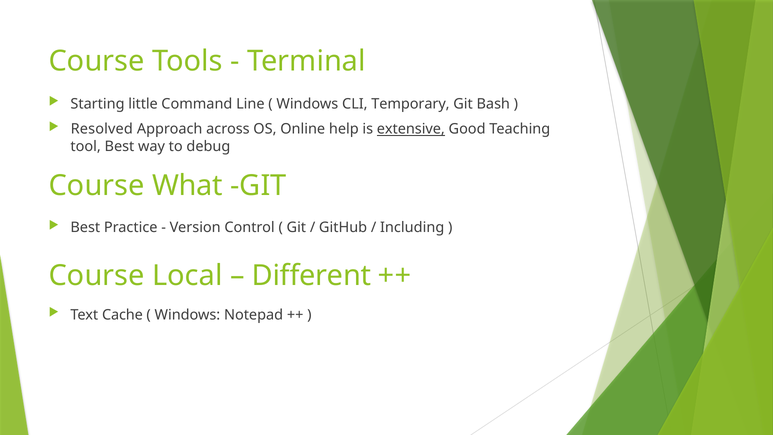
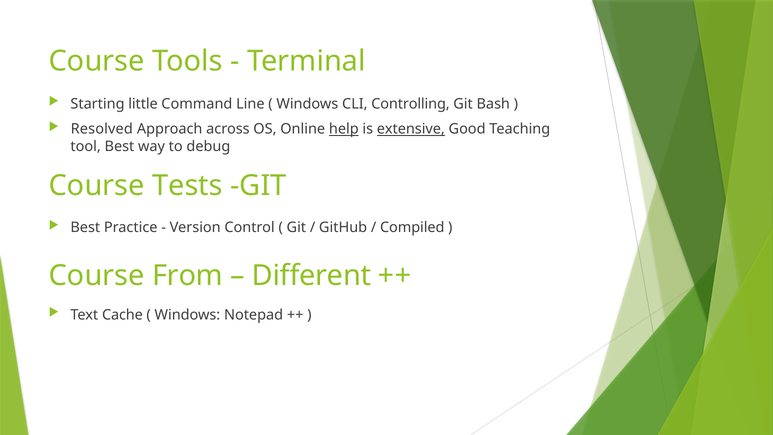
Temporary: Temporary -> Controlling (411, 104)
help underline: none -> present (344, 129)
What: What -> Tests (187, 186)
Including: Including -> Compiled (412, 227)
Local: Local -> From (188, 276)
